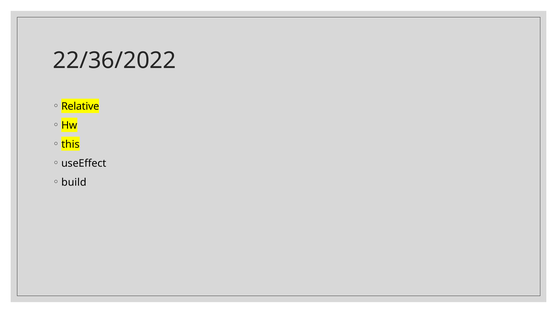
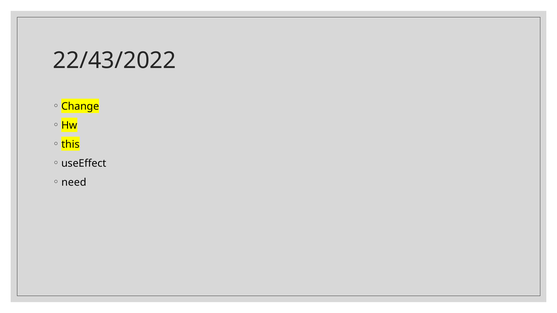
22/36/2022: 22/36/2022 -> 22/43/2022 (115, 61)
Relative: Relative -> Change (80, 106)
build: build -> need (74, 182)
